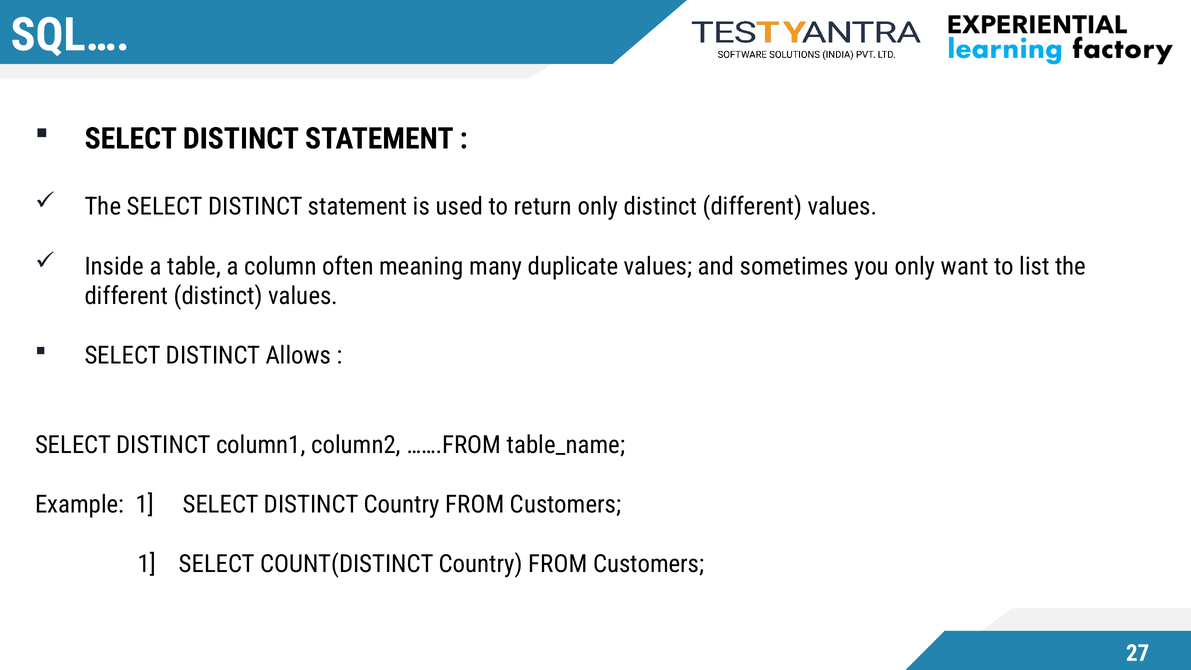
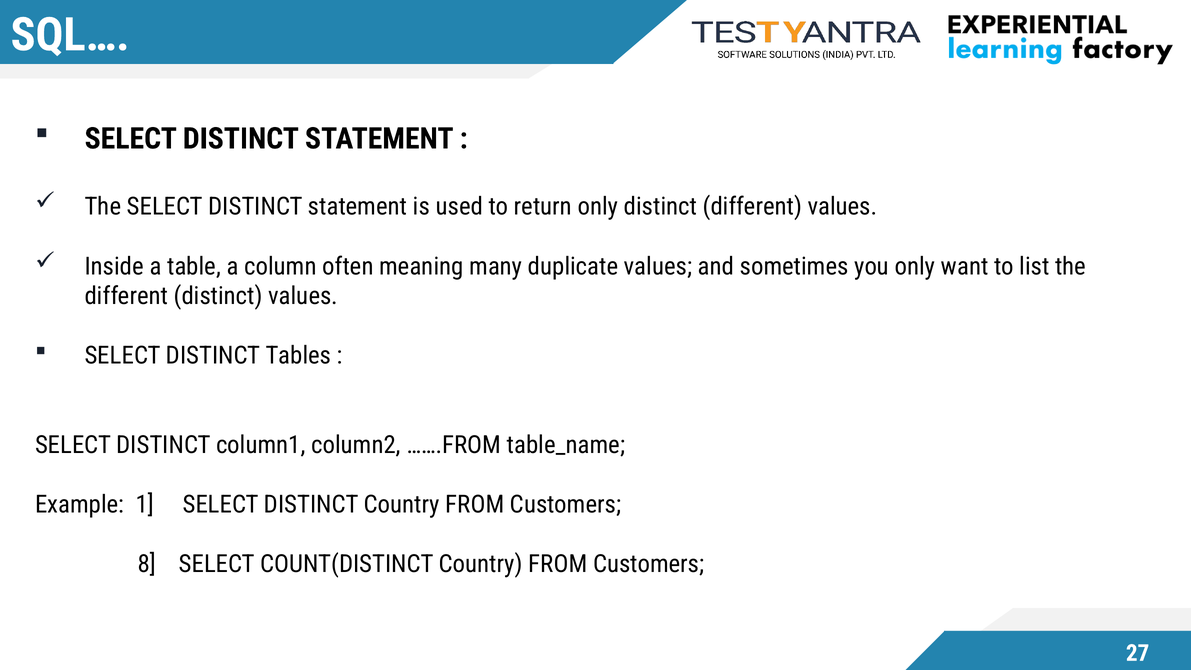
Allows: Allows -> Tables (298, 356)
1: 1 -> 8 (147, 564)
